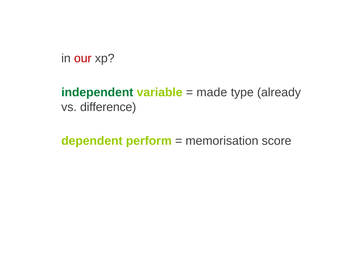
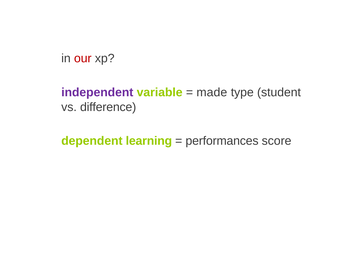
independent colour: green -> purple (97, 92)
already: already -> student (279, 92)
perform: perform -> learning (149, 141)
memorisation: memorisation -> performances (222, 141)
